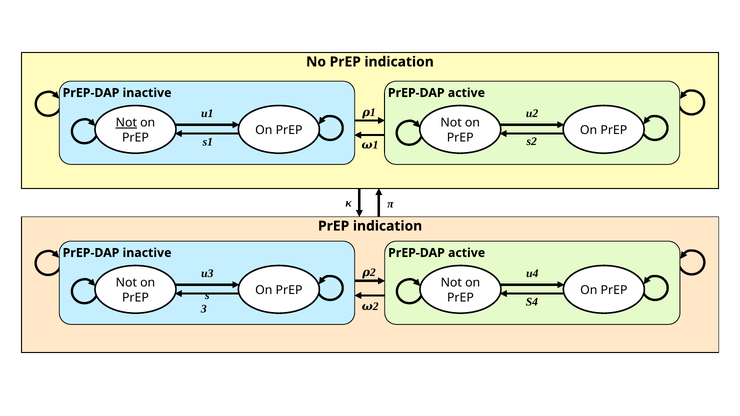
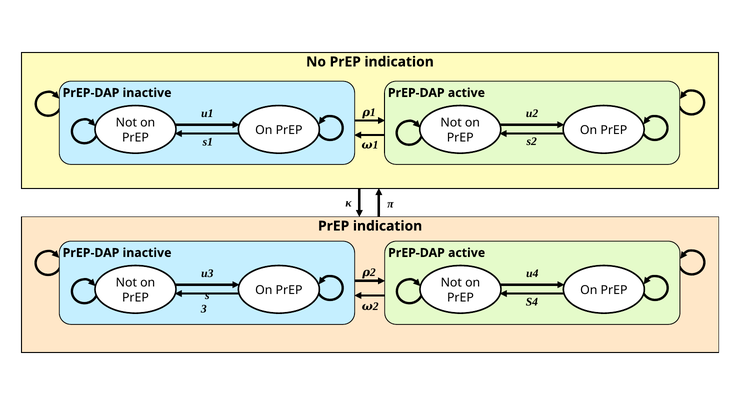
Not underline: present -> none (126, 123)
